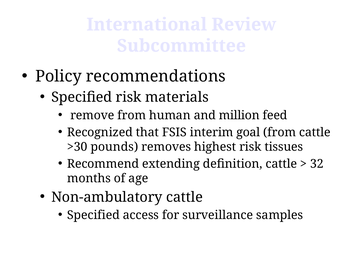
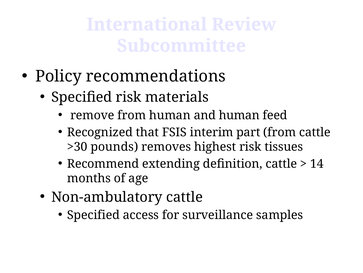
and million: million -> human (239, 115)
goal: goal -> part (248, 132)
32: 32 -> 14 (317, 163)
